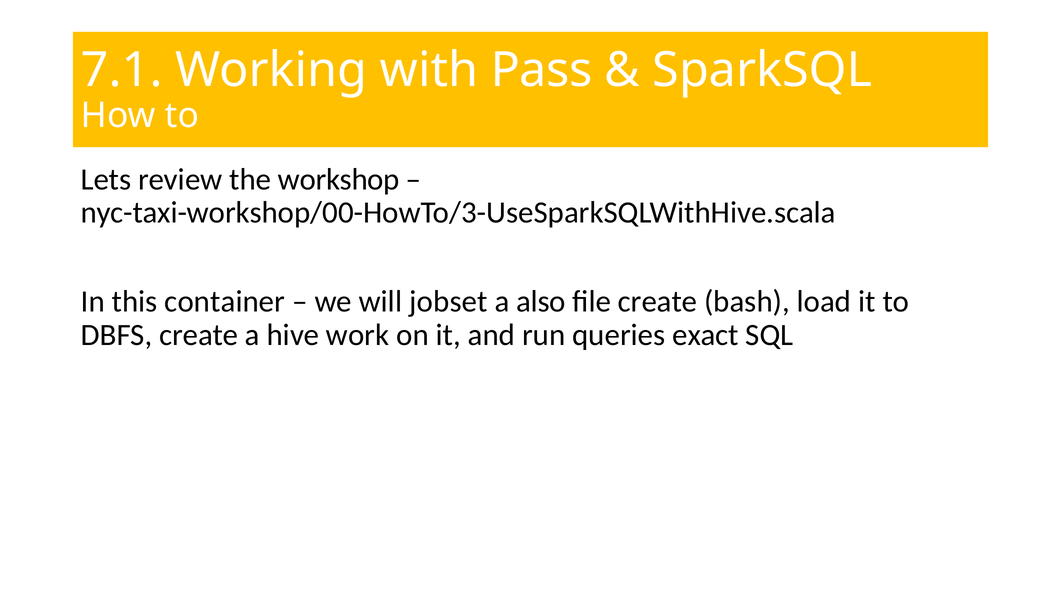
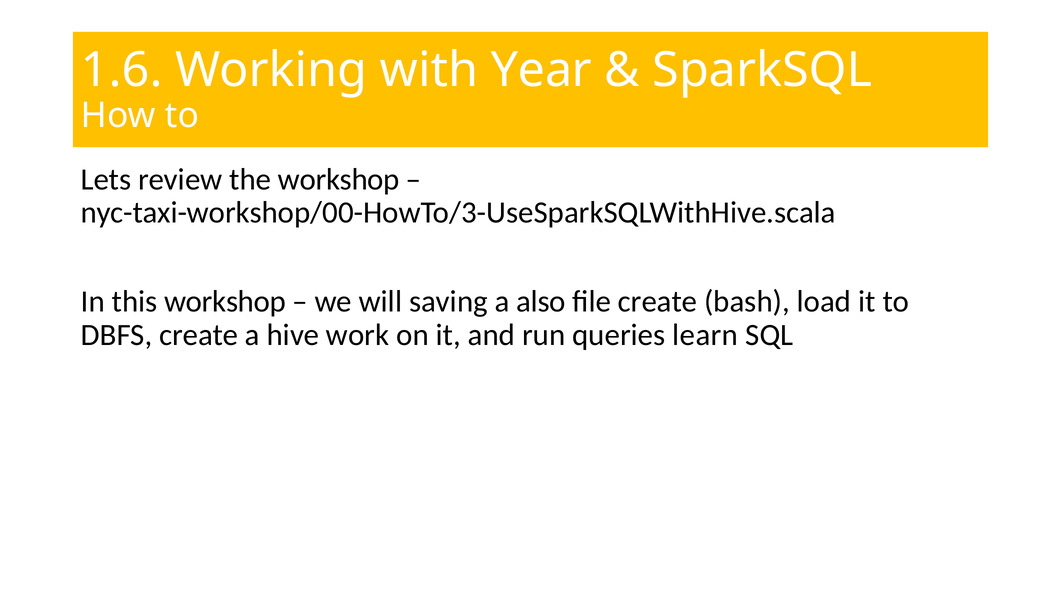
7.1: 7.1 -> 1.6 (122, 70)
Pass: Pass -> Year (541, 70)
this container: container -> workshop (225, 302)
jobset: jobset -> saving (448, 302)
exact: exact -> learn (705, 335)
